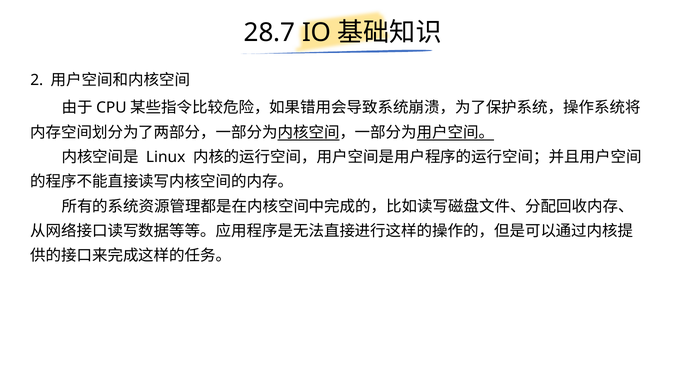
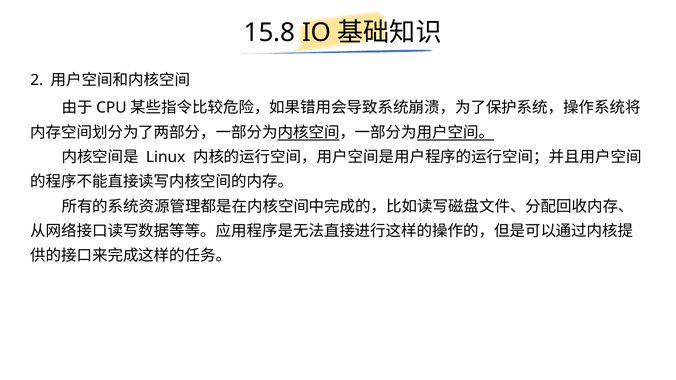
28.7: 28.7 -> 15.8 (269, 33)
